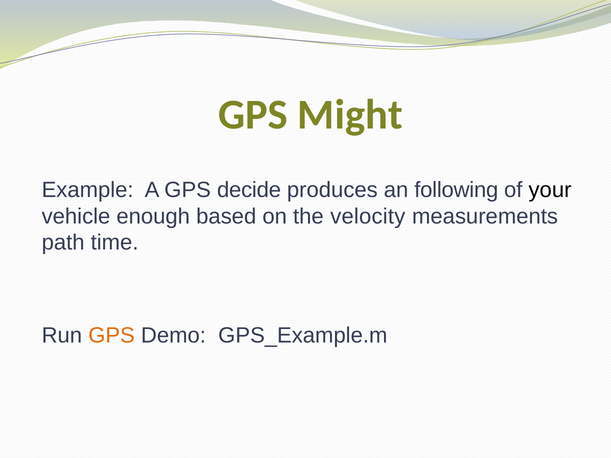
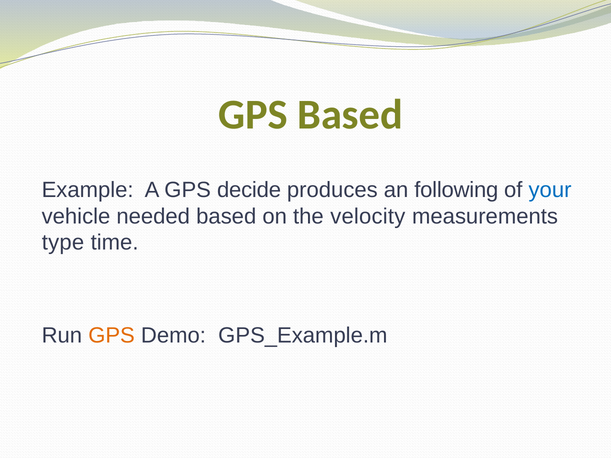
GPS Might: Might -> Based (350, 115)
your colour: black -> blue (550, 190)
enough: enough -> needed (153, 216)
path: path -> type (63, 243)
